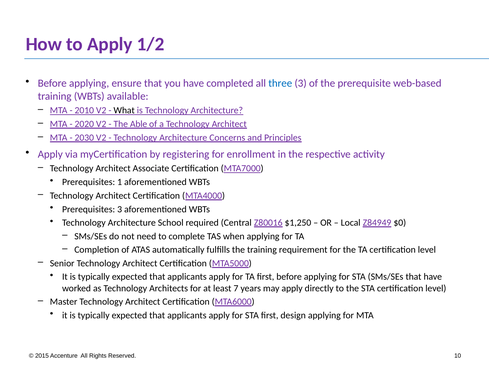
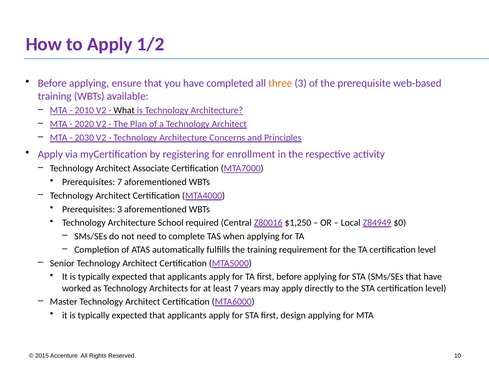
three colour: blue -> orange (280, 83)
Able: Able -> Plan (139, 124)
Prerequisites 1: 1 -> 7 (120, 182)
